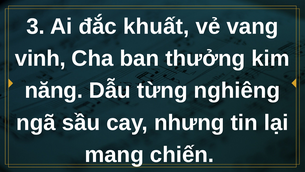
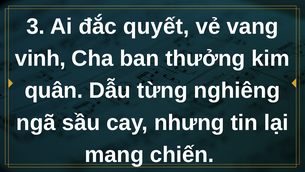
khuất: khuất -> quyết (156, 26)
năng: năng -> quân (54, 90)
